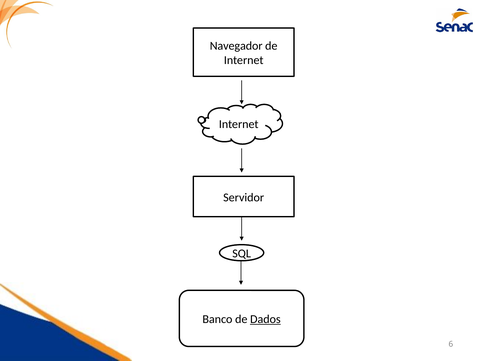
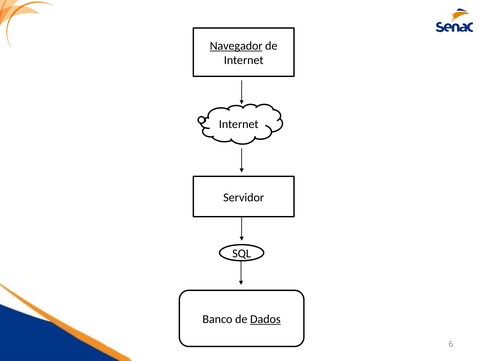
Navegador underline: none -> present (236, 46)
